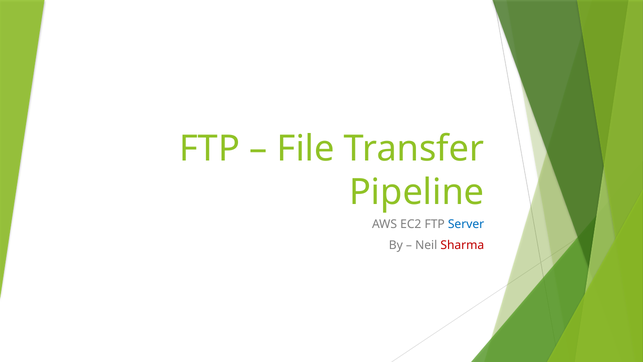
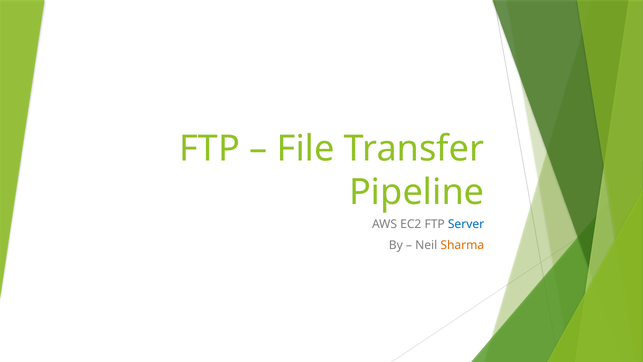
Sharma colour: red -> orange (462, 245)
